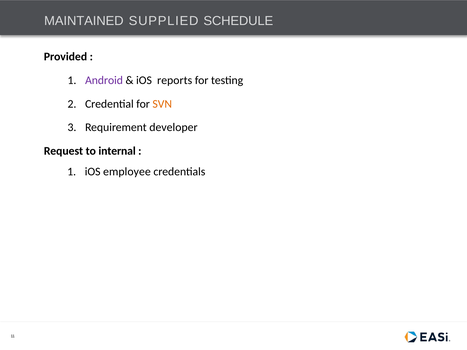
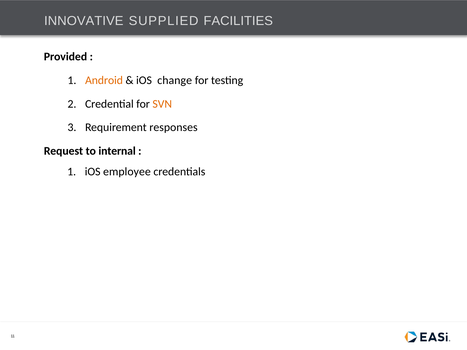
MAINTAINED: MAINTAINED -> INNOVATIVE (84, 21)
SCHEDULE: SCHEDULE -> FACILITIES (238, 21)
Android colour: purple -> orange (104, 80)
reports: reports -> change (175, 80)
developer: developer -> responses (173, 128)
